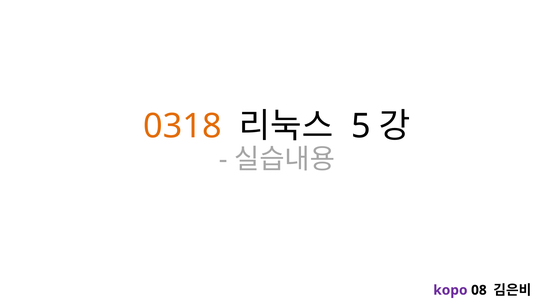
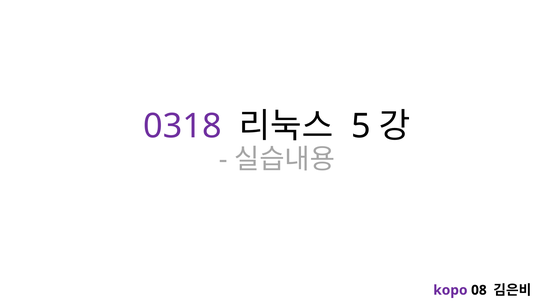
0318 colour: orange -> purple (183, 126)
